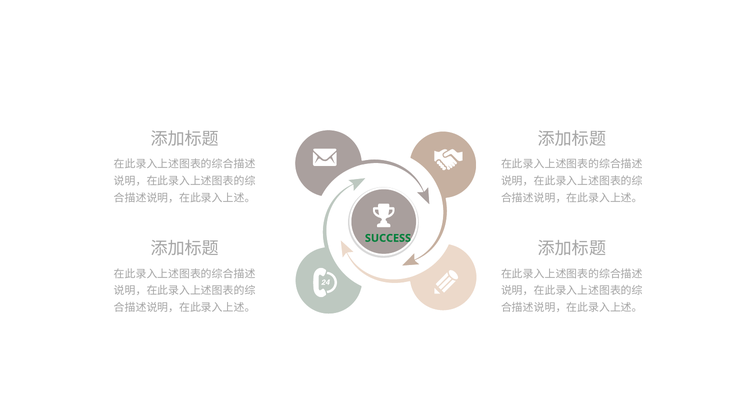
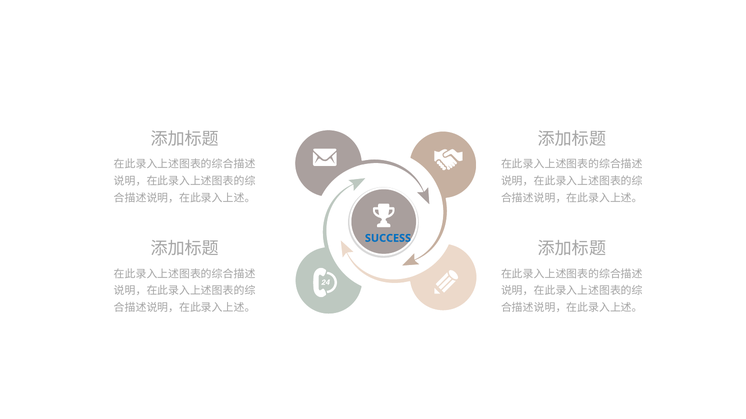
SUCCESS colour: green -> blue (388, 239)
